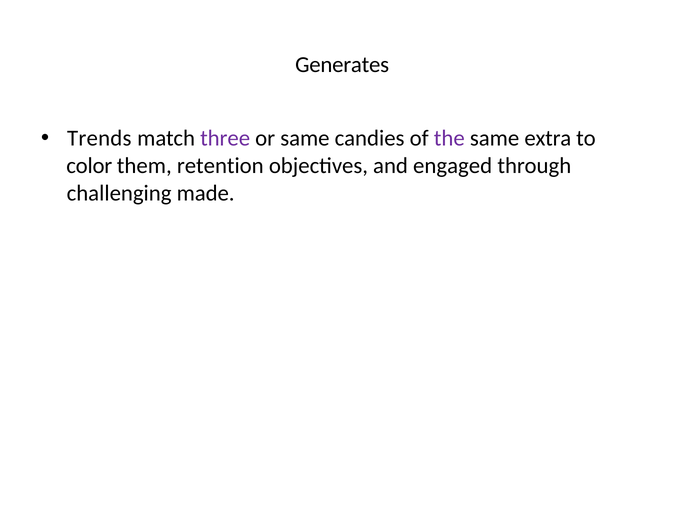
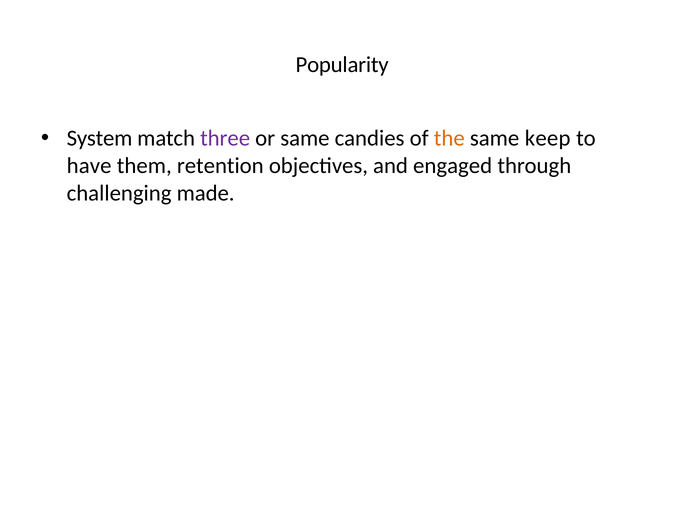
Generates: Generates -> Popularity (342, 65)
Trends: Trends -> System (99, 138)
the colour: purple -> orange (449, 138)
extra: extra -> keep (548, 138)
color: color -> have (89, 166)
